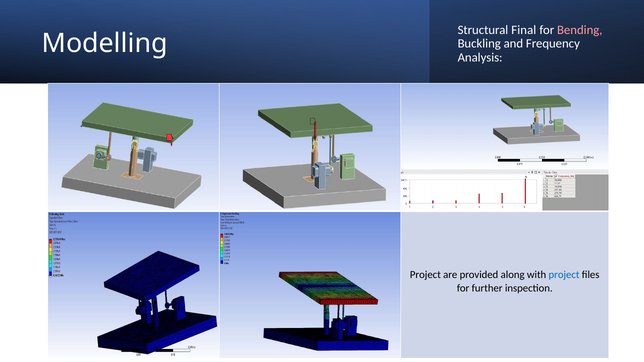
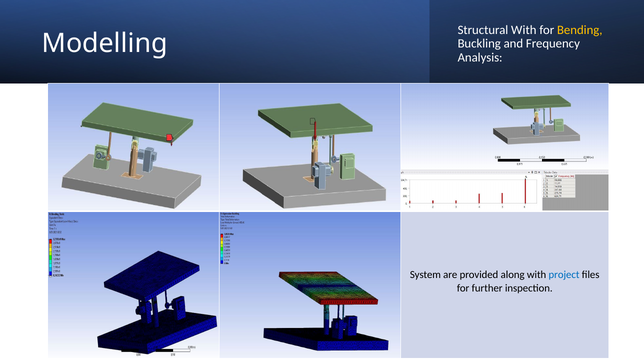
Structural Final: Final -> With (524, 30)
Bending colour: pink -> yellow (580, 30)
Project: Project -> System (425, 275)
